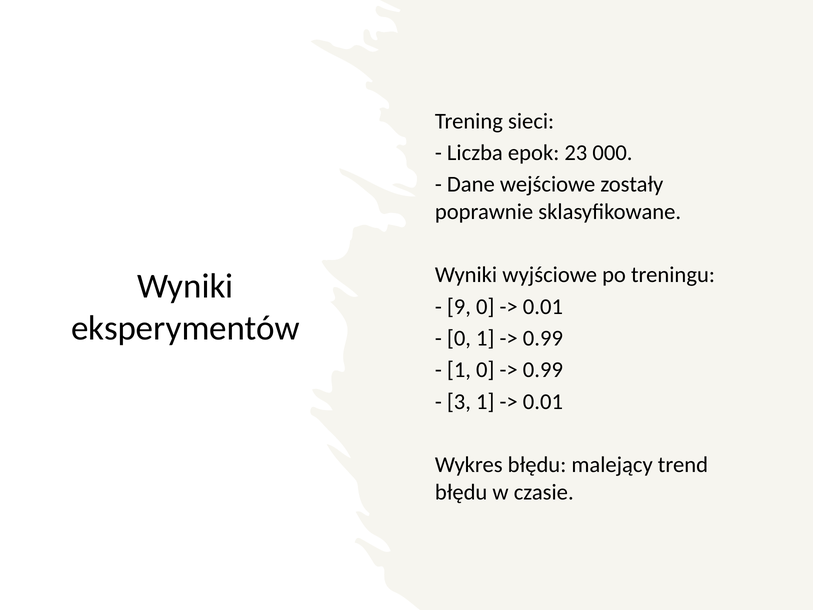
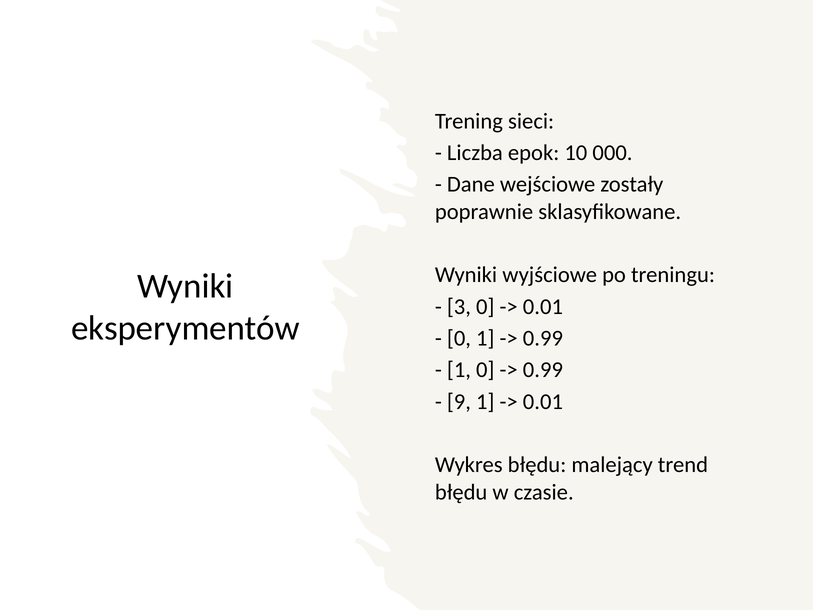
23: 23 -> 10 (576, 153)
9: 9 -> 3 (459, 306)
3: 3 -> 9 (459, 401)
